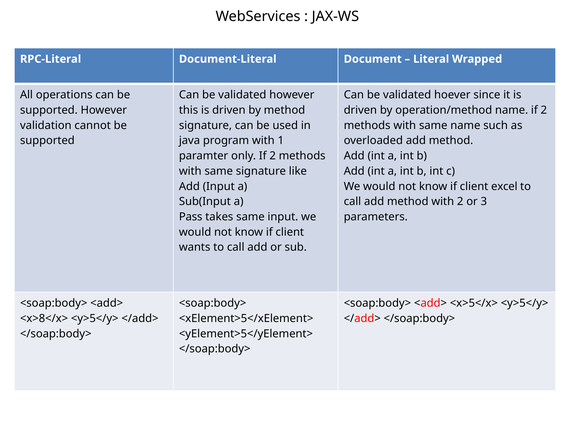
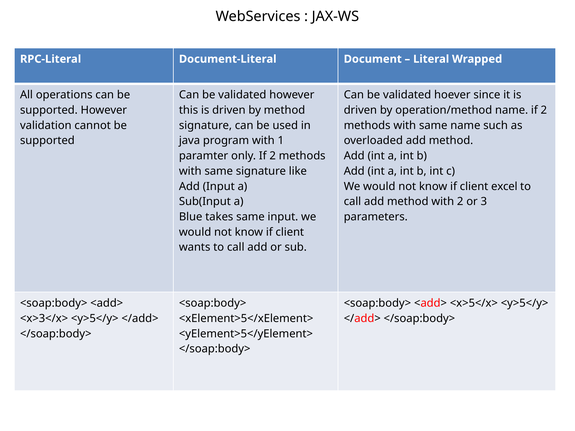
Pass: Pass -> Blue (191, 217)
<x>8</x>: <x>8</x> -> <x>3</x> (44, 319)
